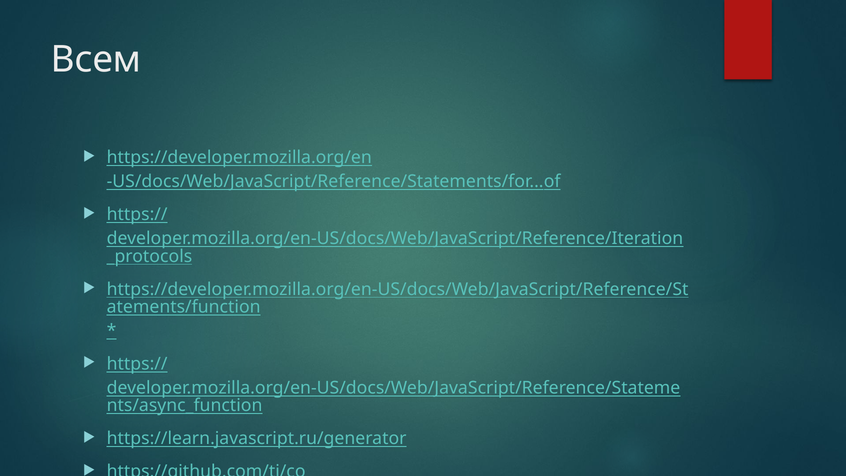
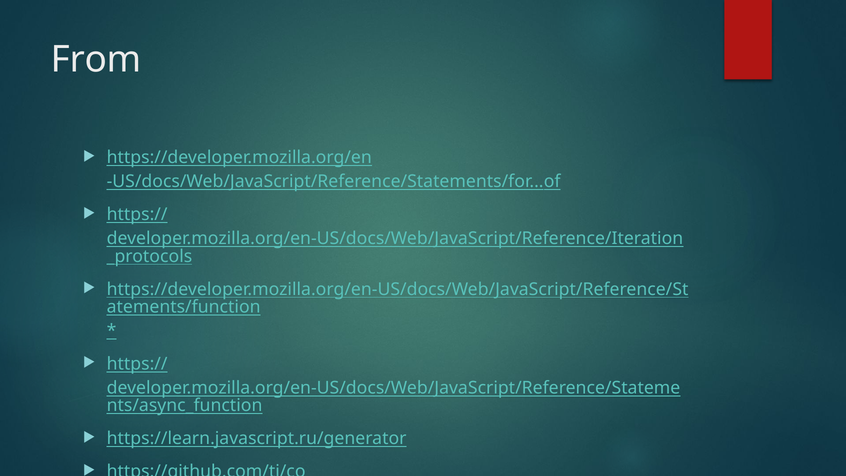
Всем: Всем -> From (96, 59)
